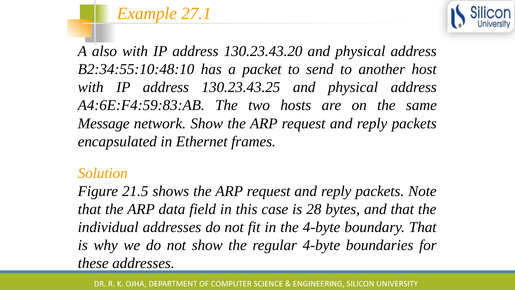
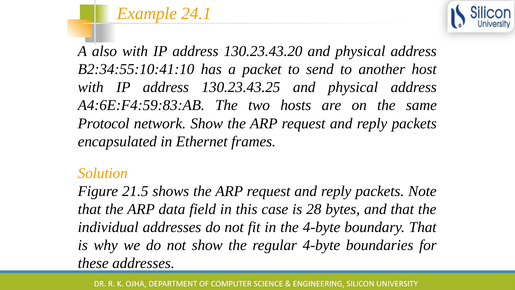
27.1: 27.1 -> 24.1 (196, 13)
B2:34:55:10:48:10: B2:34:55:10:48:10 -> B2:34:55:10:41:10 (136, 69)
Message: Message -> Protocol (104, 123)
